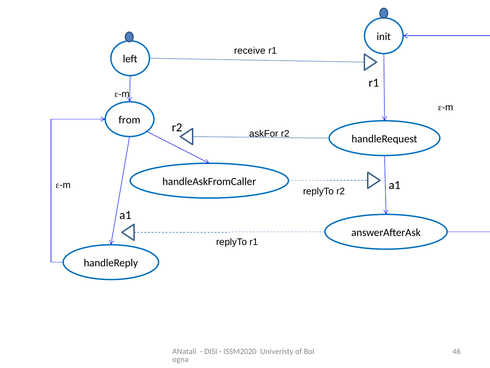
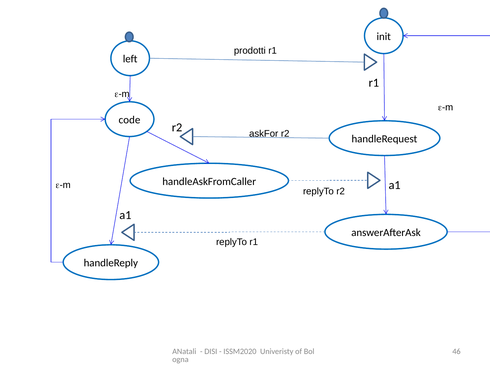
receive: receive -> prodotti (250, 50)
from: from -> code (130, 120)
